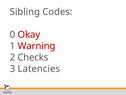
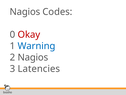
Sibling: Sibling -> Nagios (25, 12)
Warning colour: red -> blue (37, 46)
2 Checks: Checks -> Nagios (33, 57)
